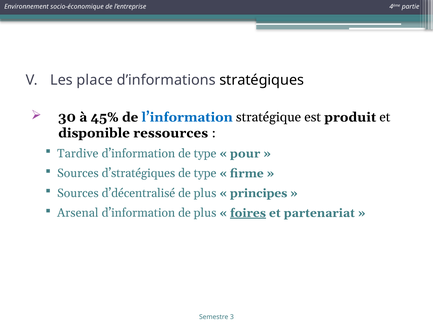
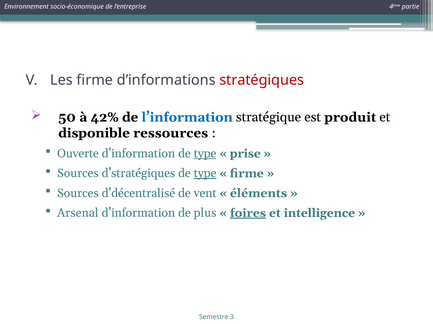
Les place: place -> firme (95, 80)
stratégiques colour: black -> red (262, 80)
30: 30 -> 50 (67, 117)
45%: 45% -> 42% (105, 117)
Tardive: Tardive -> Ouverte (78, 154)
type underline: none -> present (205, 154)
pour: pour -> prise (245, 154)
type underline: none -> present (205, 174)
plus: plus -> vent (205, 194)
principes: principes -> éléments (258, 194)
partenariat: partenariat -> intelligence (319, 213)
